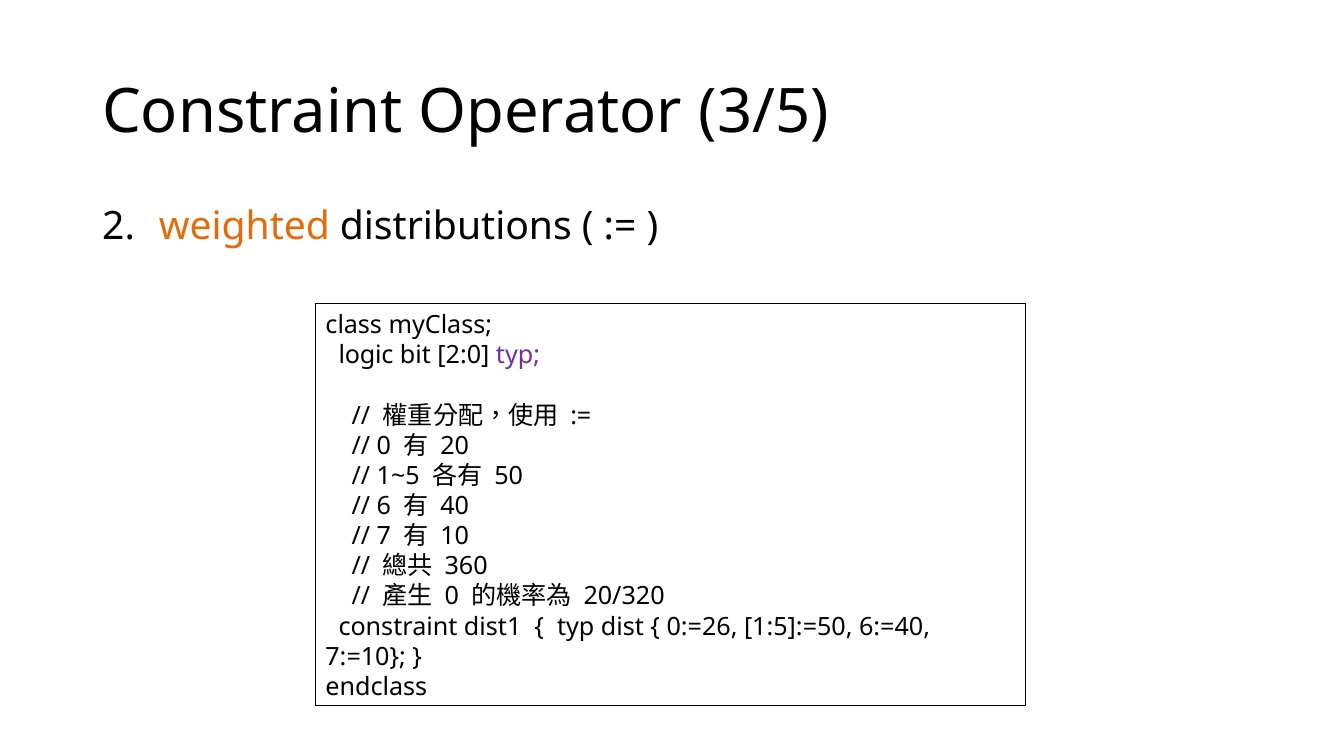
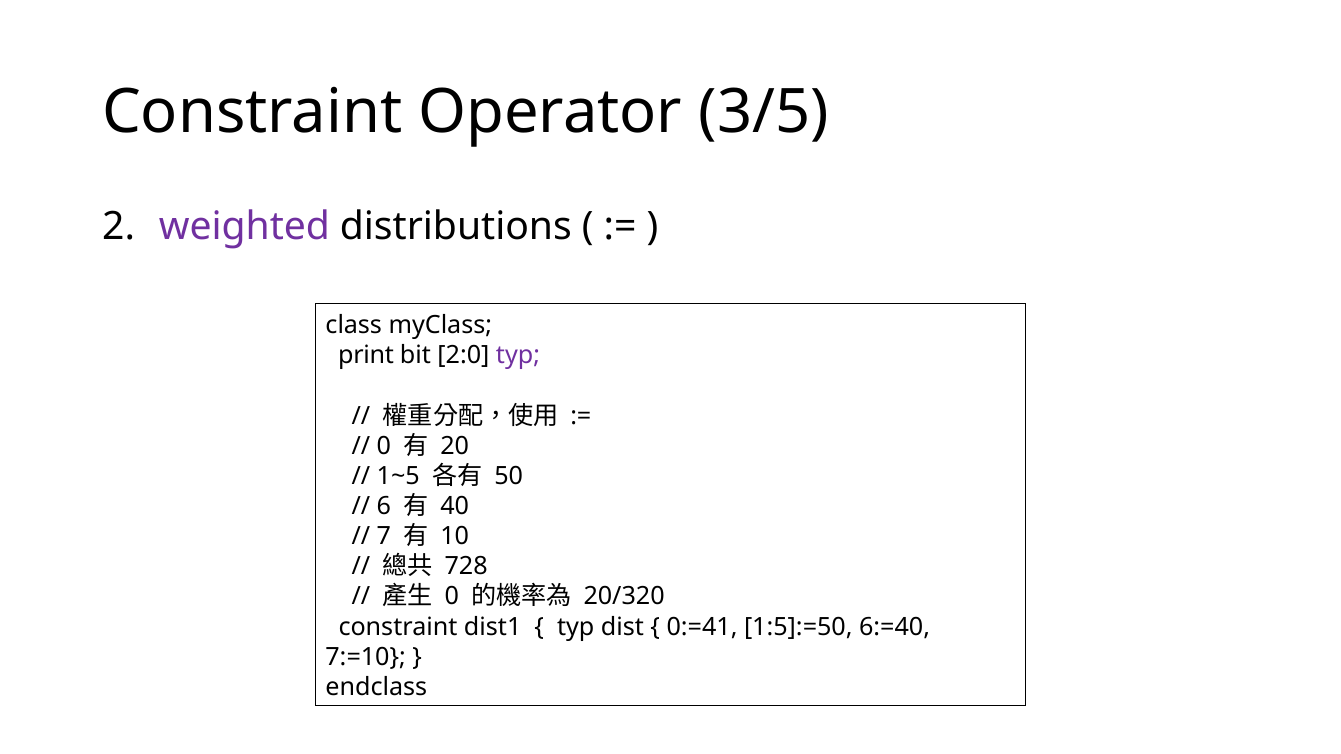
weighted colour: orange -> purple (244, 227)
logic: logic -> print (366, 356)
360: 360 -> 728 (466, 567)
0:=26: 0:=26 -> 0:=41 (702, 627)
